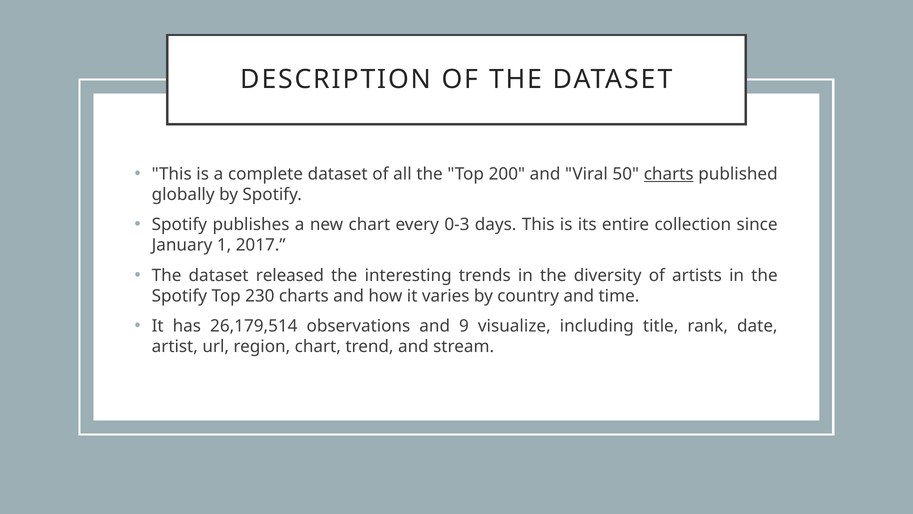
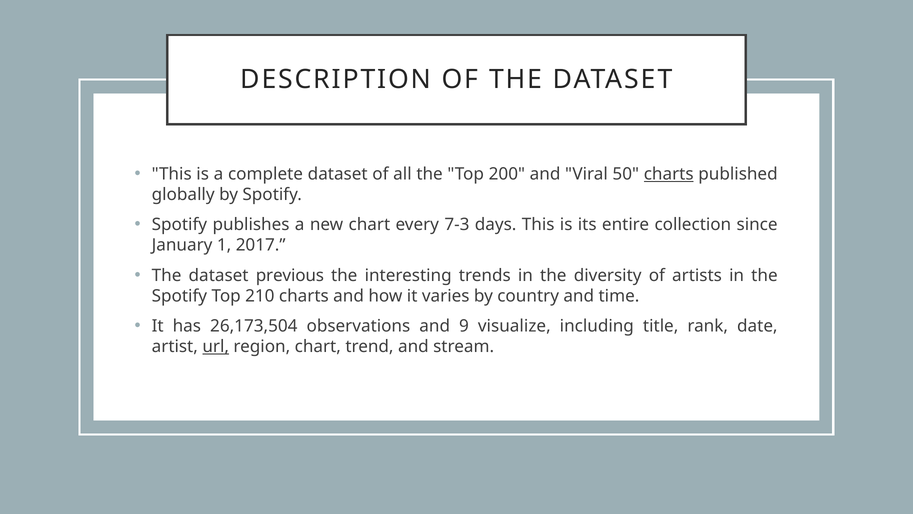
0-3: 0-3 -> 7-3 (457, 225)
released: released -> previous (290, 275)
230: 230 -> 210 (260, 296)
26,179,514: 26,179,514 -> 26,173,504 (254, 326)
url underline: none -> present (216, 346)
